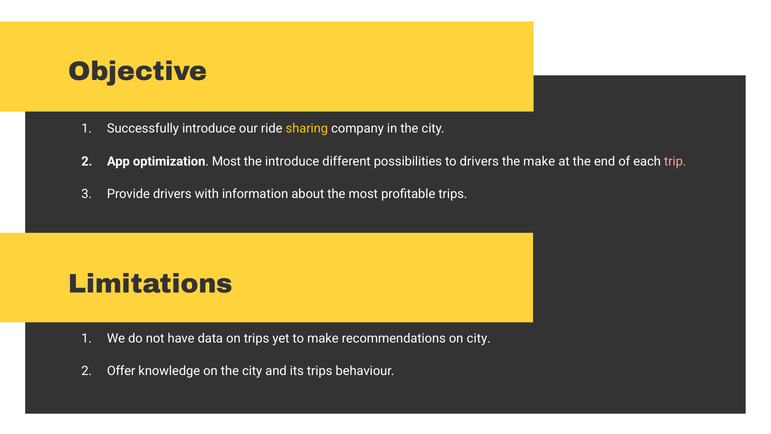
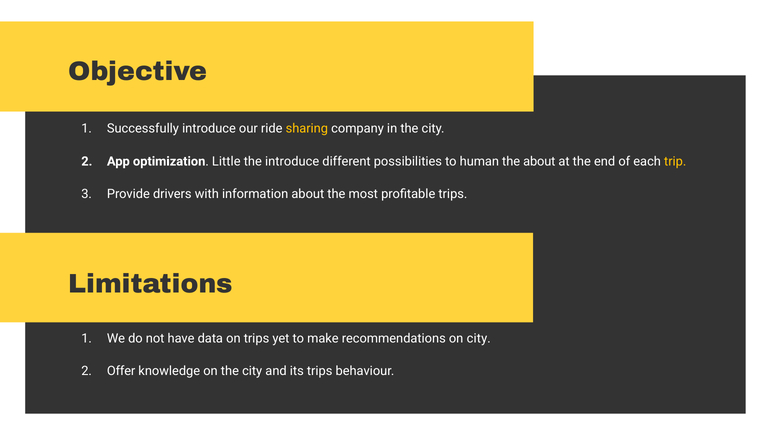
optimization Most: Most -> Little (226, 161)
to drivers: drivers -> human (479, 161)
the make: make -> about (539, 161)
trip colour: pink -> yellow (675, 161)
